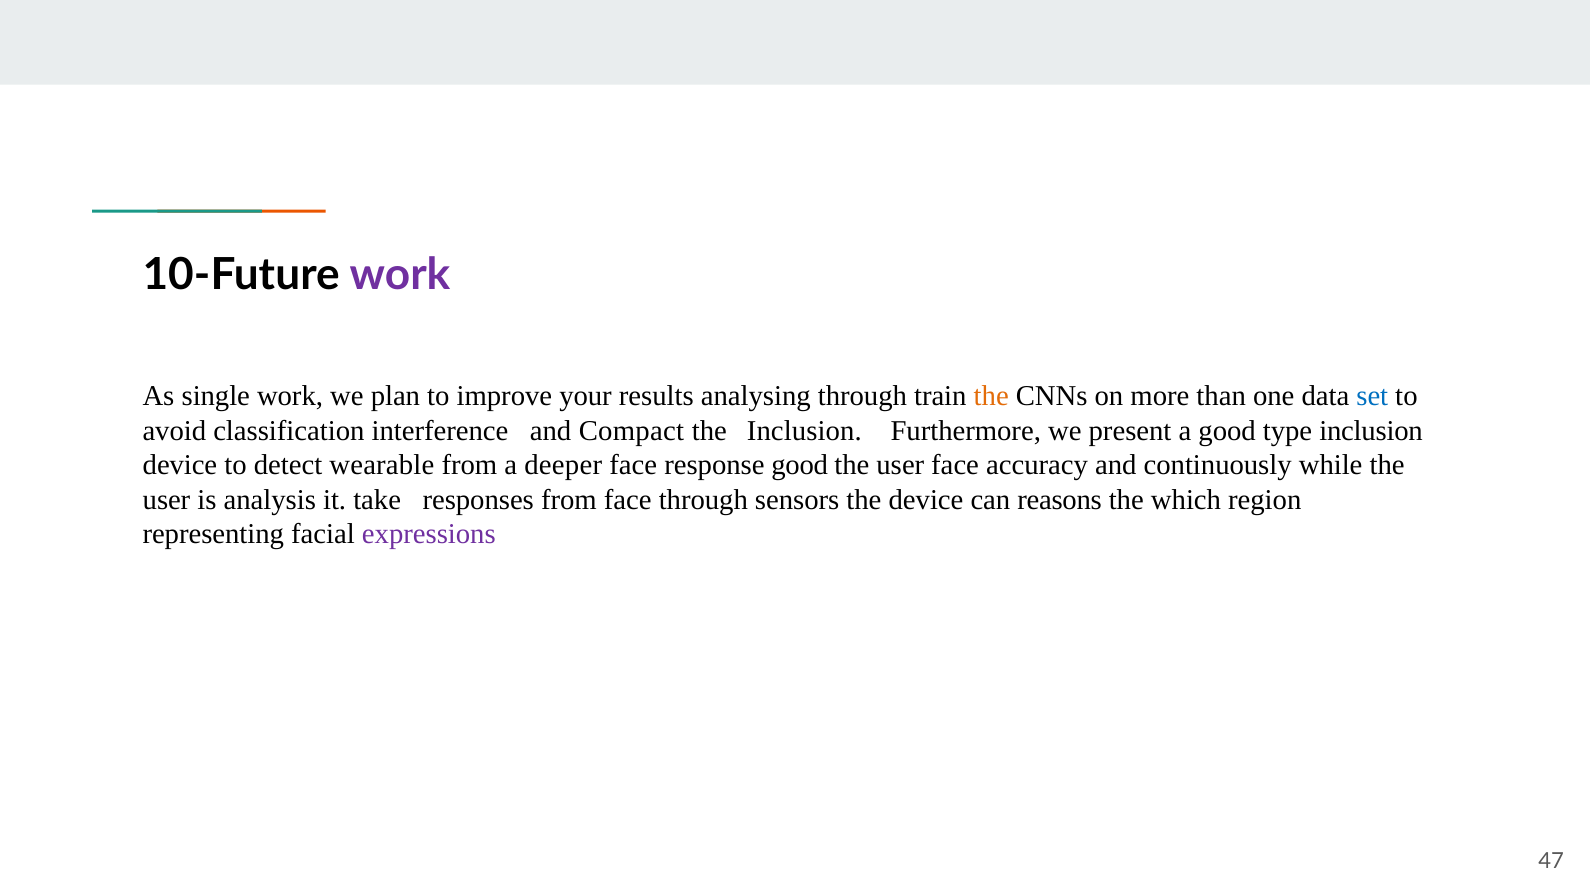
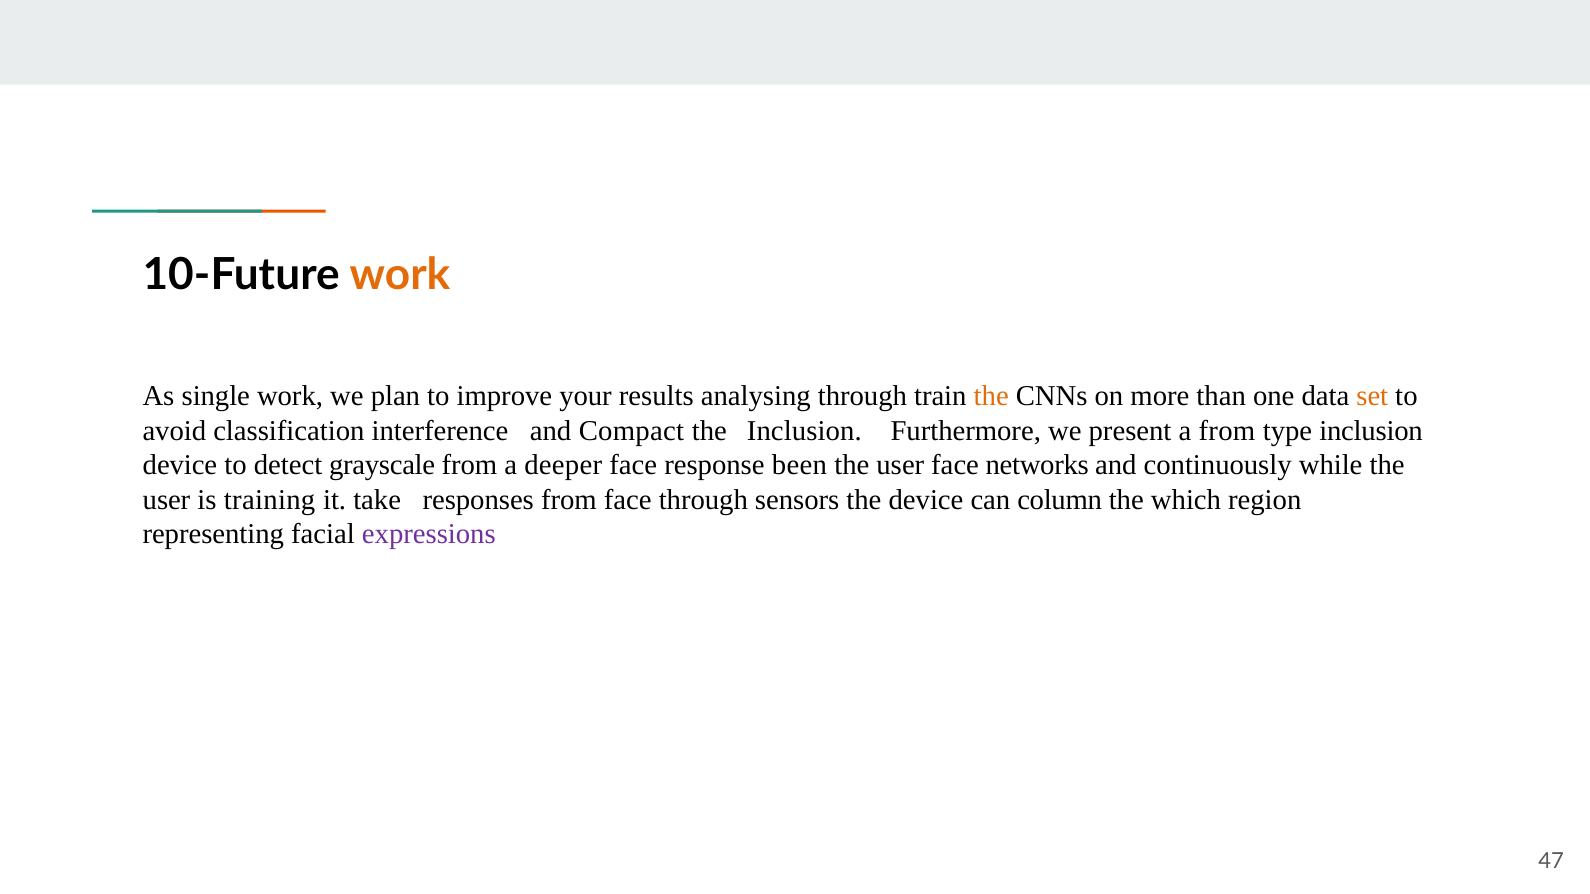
work colour: purple -> orange (400, 275)
set colour: blue -> orange (1372, 397)
a good: good -> from (1227, 431)
wearable: wearable -> grayscale (382, 466)
response good: good -> been (799, 466)
accuracy: accuracy -> networks (1037, 466)
analysis: analysis -> training (270, 500)
reasons: reasons -> column (1060, 500)
